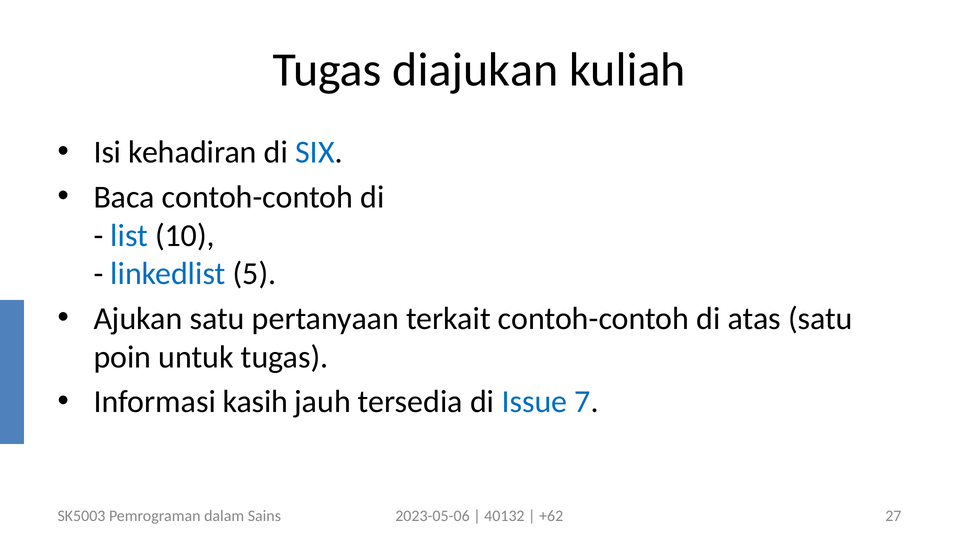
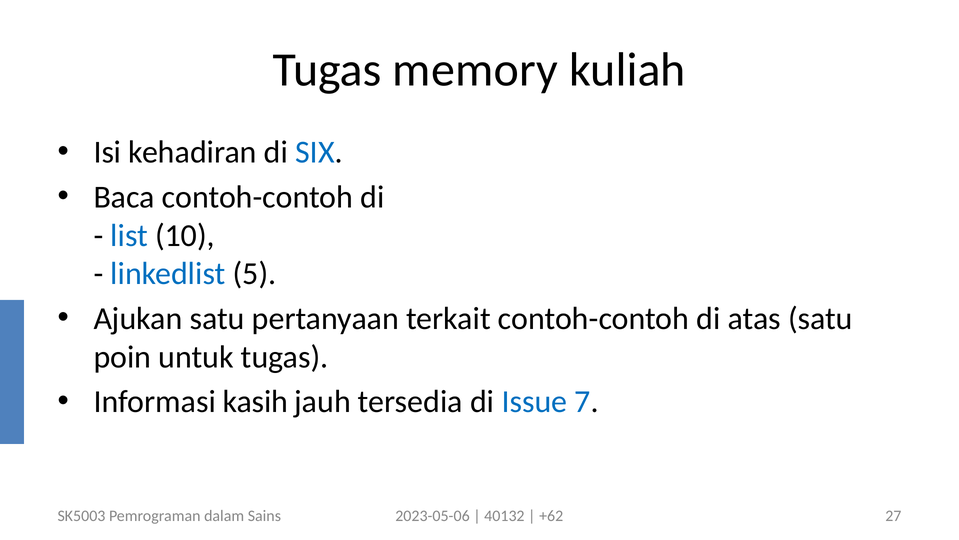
diajukan: diajukan -> memory (475, 70)
